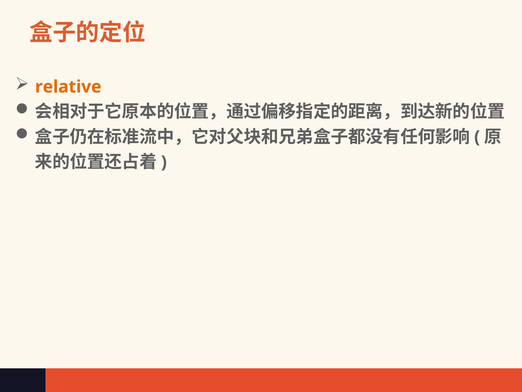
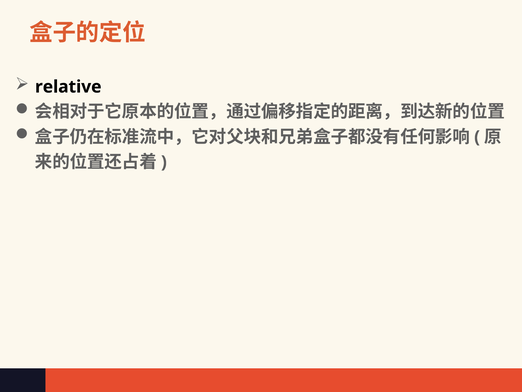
relative colour: orange -> black (68, 87)
